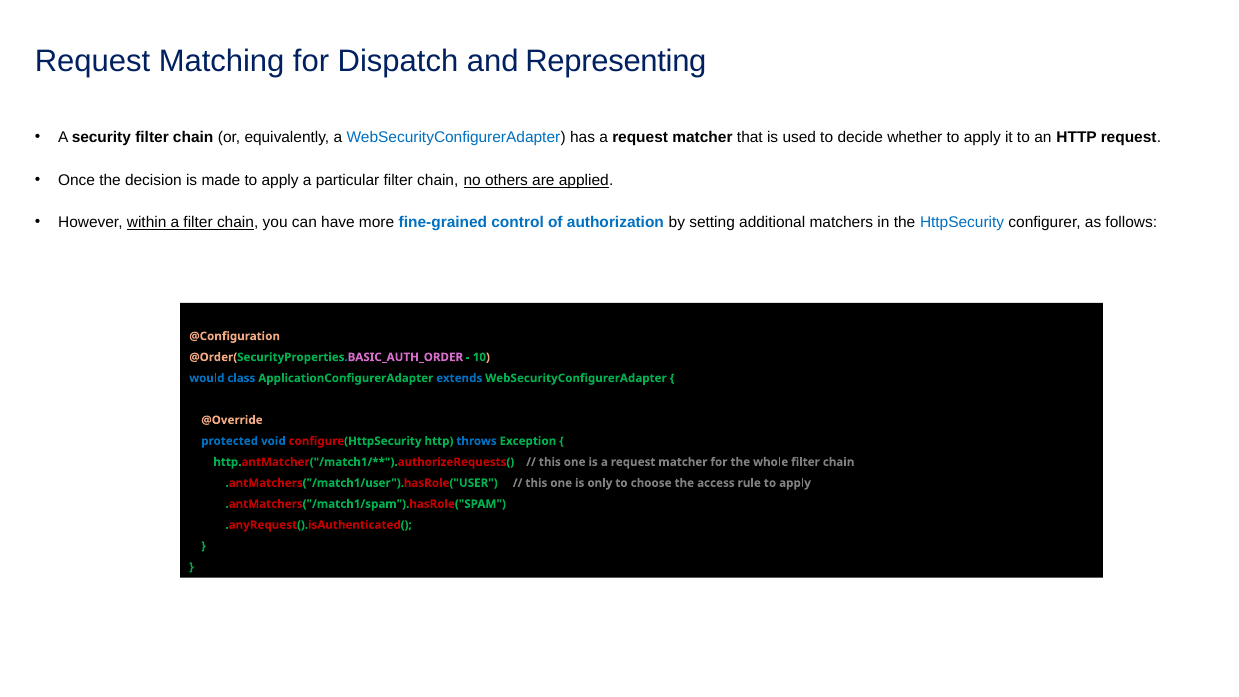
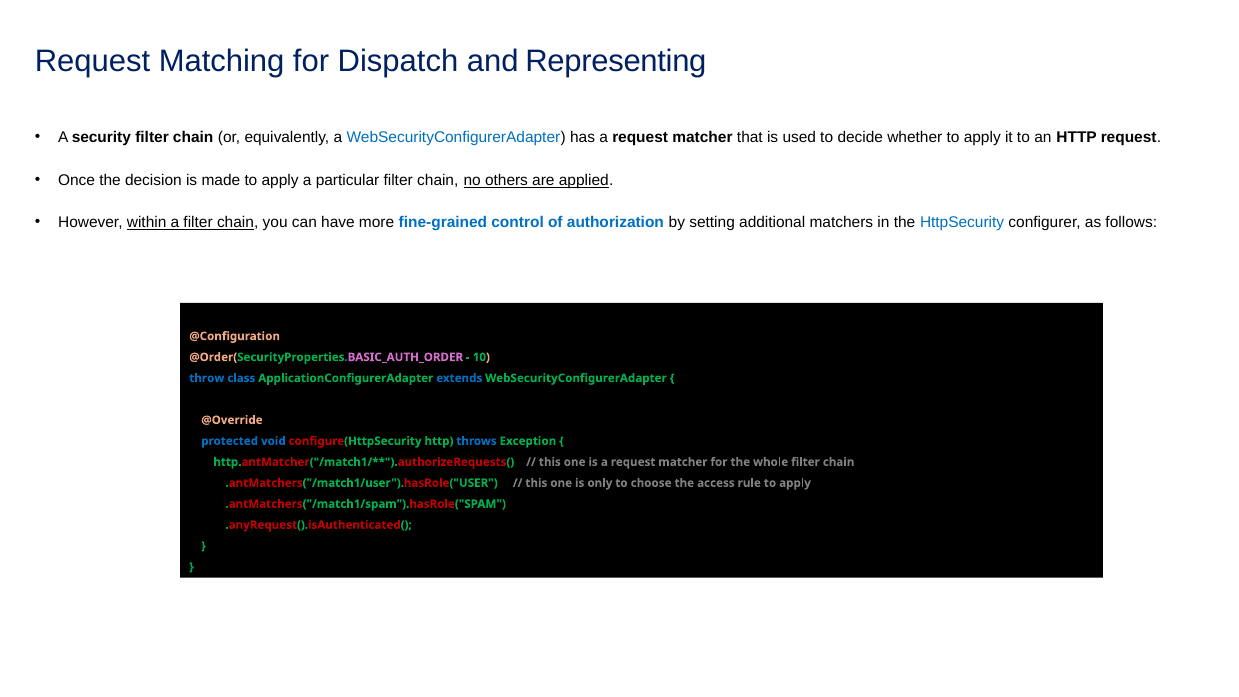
would: would -> throw (207, 378)
